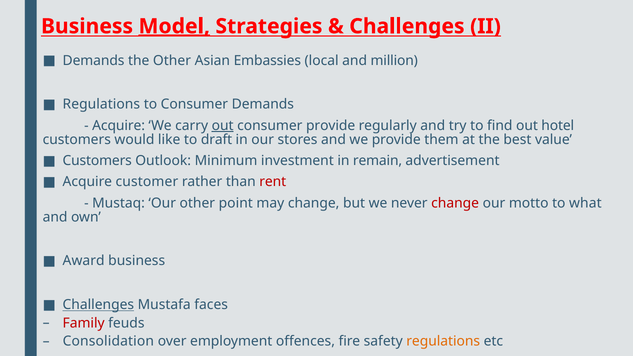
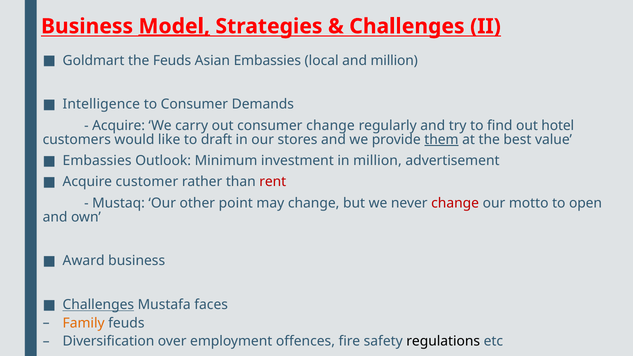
Demands: Demands -> Goldmart (94, 60)
the Other: Other -> Feuds (172, 60)
Regulations: Regulations -> Intelligence (101, 104)
out underline: present -> none (223, 126)
consumer provide: provide -> change (331, 126)
them underline: none -> present (441, 140)
Customers: Customers -> Embassies (97, 161)
in remain: remain -> million (377, 161)
what: what -> open (586, 203)
Family colour: red -> orange (84, 323)
Consolidation: Consolidation -> Diversification (108, 341)
regulations colour: orange -> black (443, 341)
